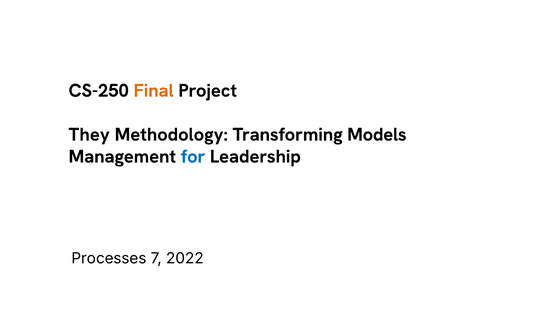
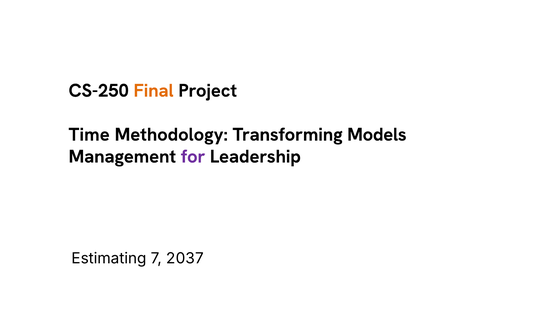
They: They -> Time (89, 134)
for colour: blue -> purple (193, 156)
Processes: Processes -> Estimating (109, 258)
2022: 2022 -> 2037 (185, 258)
